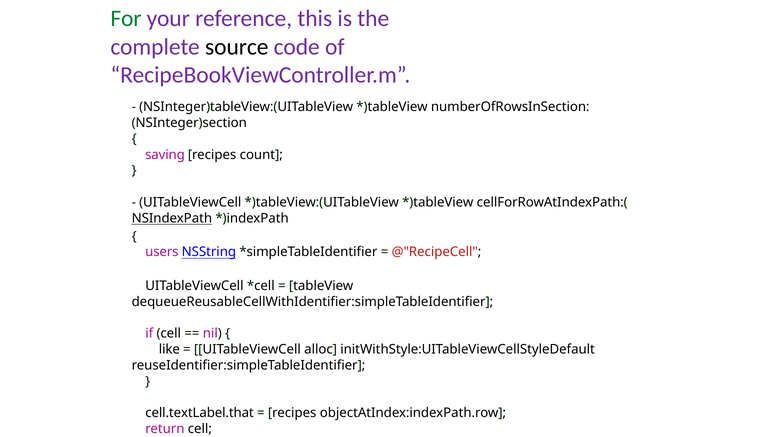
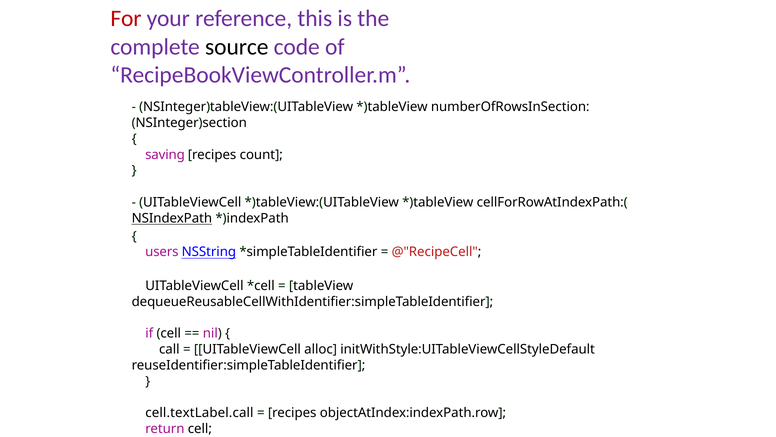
For colour: green -> red (126, 19)
like: like -> call (169, 349)
cell.textLabel.that: cell.textLabel.that -> cell.textLabel.call (199, 412)
